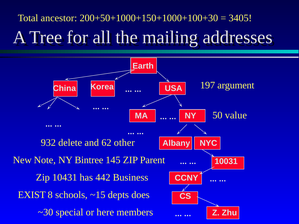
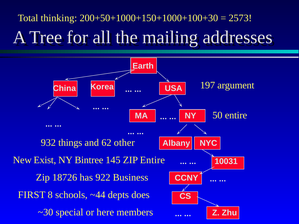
ancestor: ancestor -> thinking (59, 18)
3405: 3405 -> 2573 (240, 18)
50 value: value -> entire (236, 115)
delete: delete -> things (70, 143)
Note: Note -> Exist (45, 160)
ZIP Parent: Parent -> Entire (152, 160)
10431: 10431 -> 18726 (65, 178)
442: 442 -> 922 (103, 178)
EXIST: EXIST -> FIRST (32, 195)
~15: ~15 -> ~44 (98, 195)
